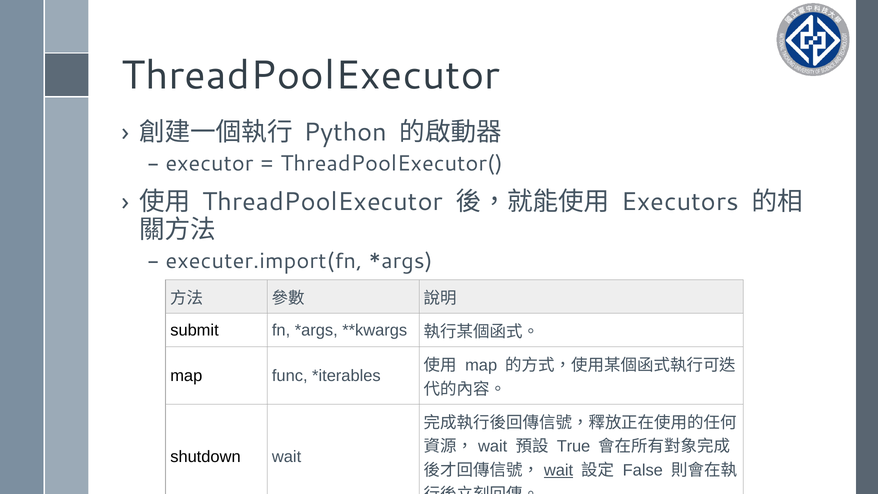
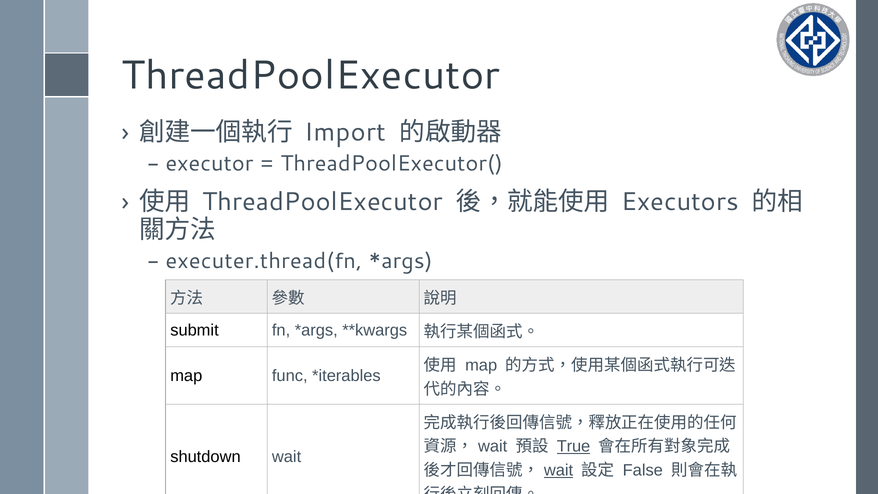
Python: Python -> Import (345, 132)
executer.import(fn: executer.import(fn -> executer.thread(fn (264, 261)
True underline: none -> present (574, 446)
